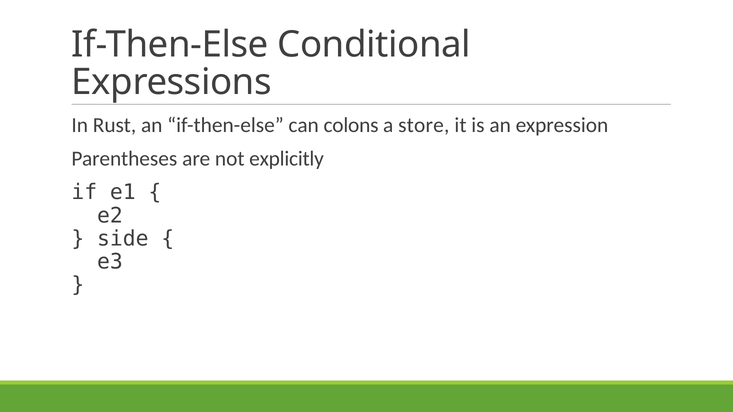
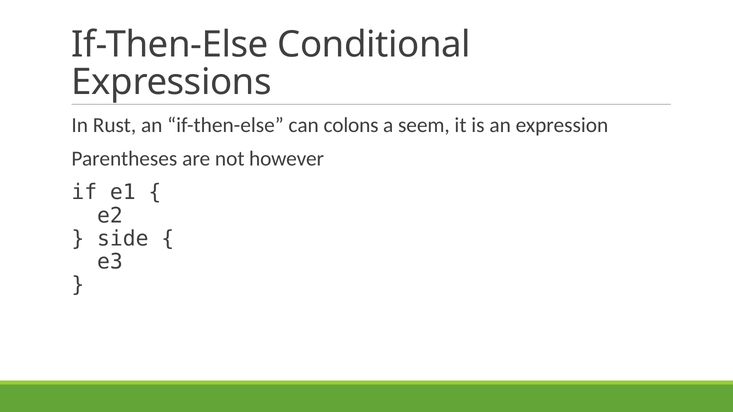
store: store -> seem (424, 125)
explicitly: explicitly -> however (287, 159)
